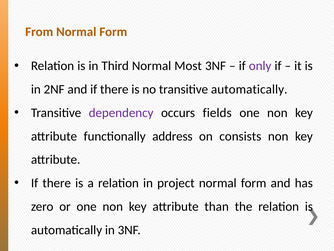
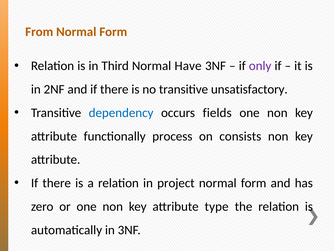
Most: Most -> Have (188, 66)
transitive automatically: automatically -> unsatisfactory (249, 89)
dependency colour: purple -> blue (121, 113)
address: address -> process (172, 136)
than: than -> type (217, 206)
